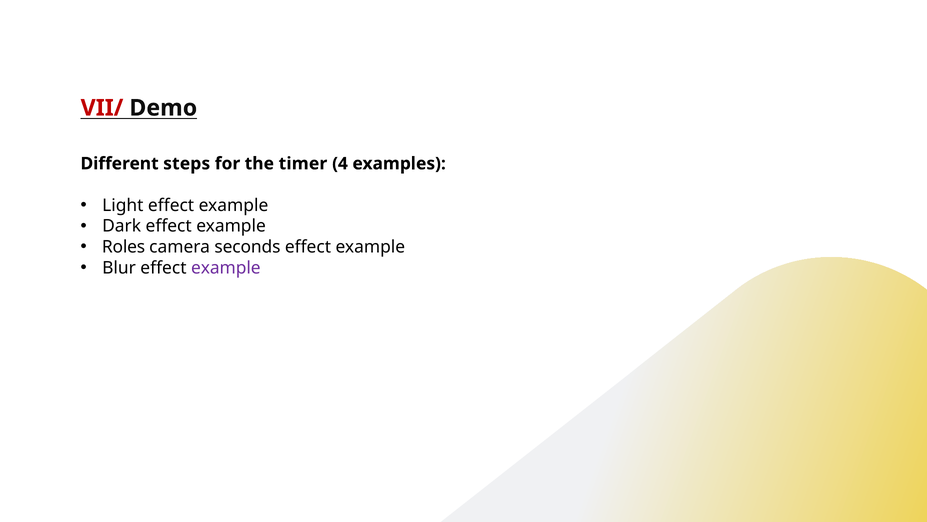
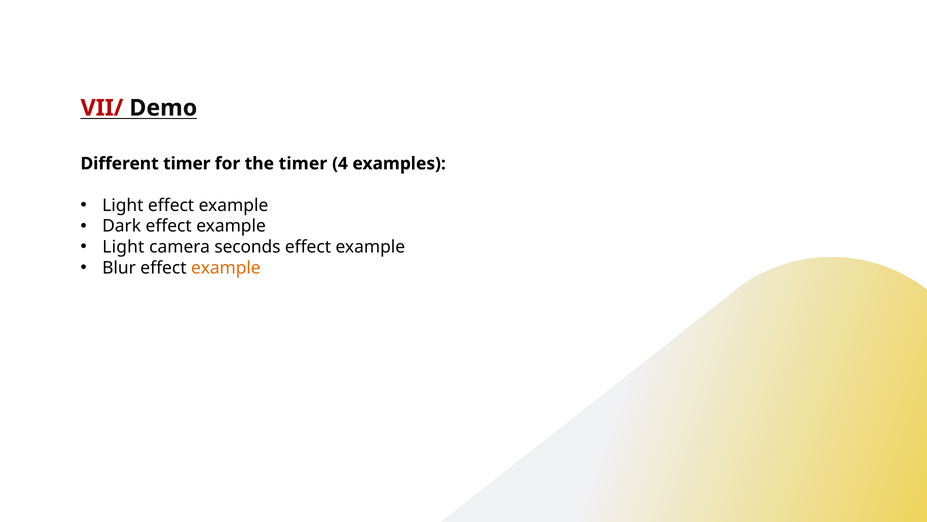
Different steps: steps -> timer (187, 163)
Roles: Roles -> Light (123, 247)
example colour: purple -> orange (226, 268)
